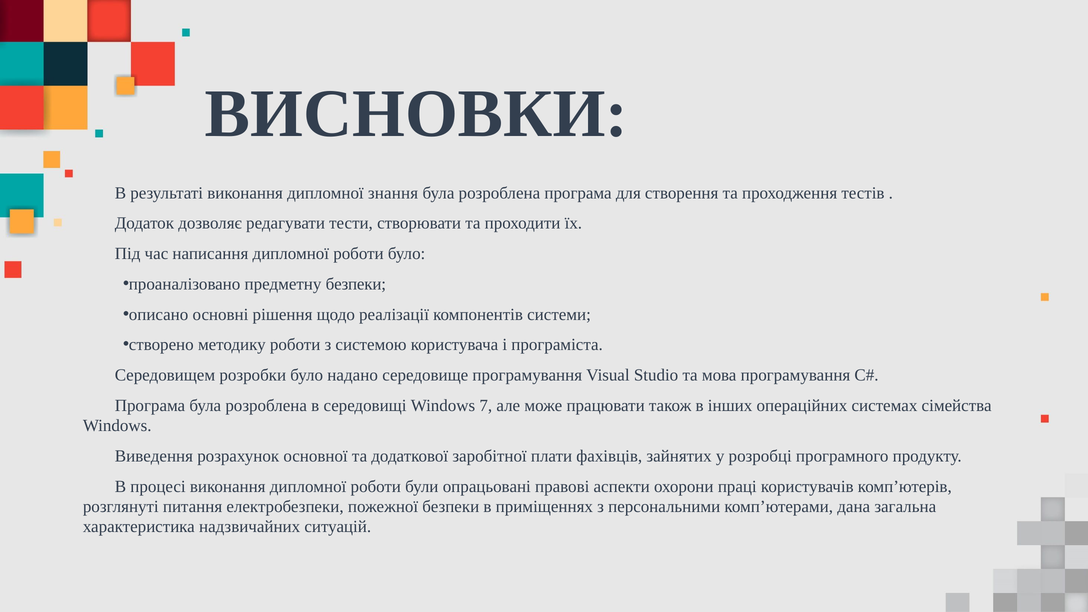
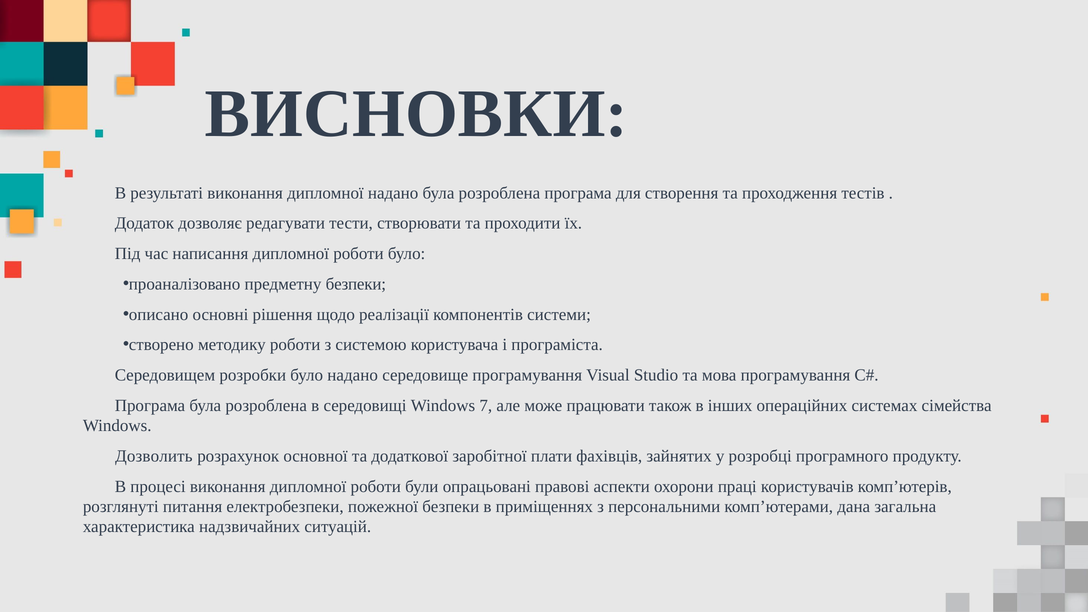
дипломної знання: знання -> надано (393, 193)
Виведення: Виведення -> Дозволить (154, 456)
